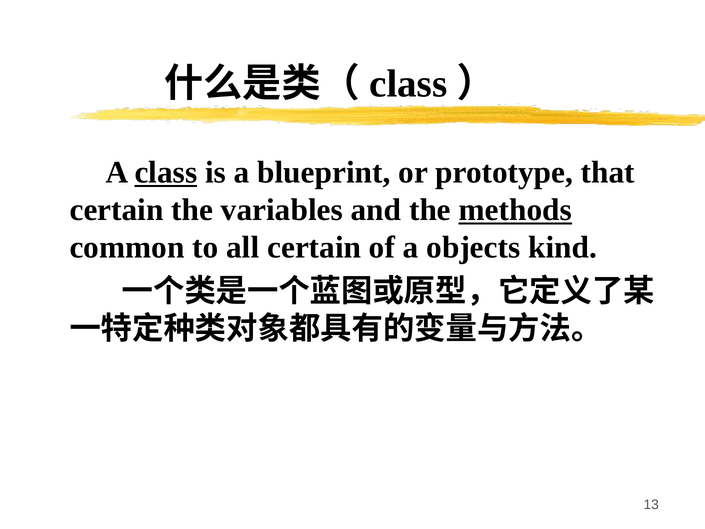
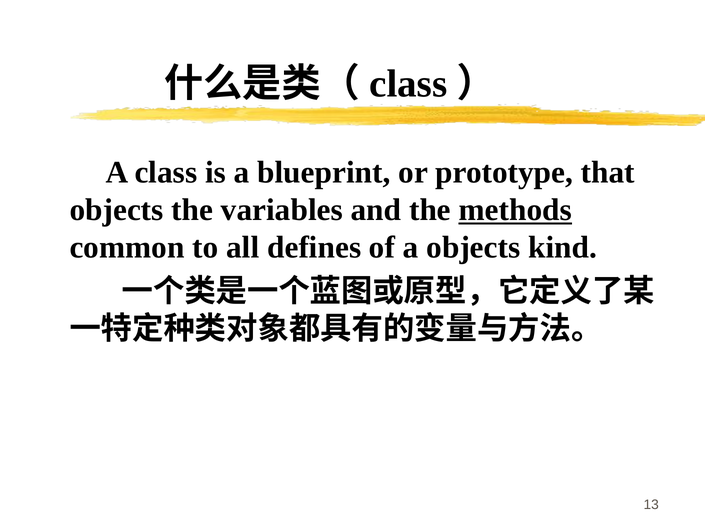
class underline: present -> none (166, 172)
certain: certain -> objects (117, 210)
all certain: certain -> defines (314, 247)
